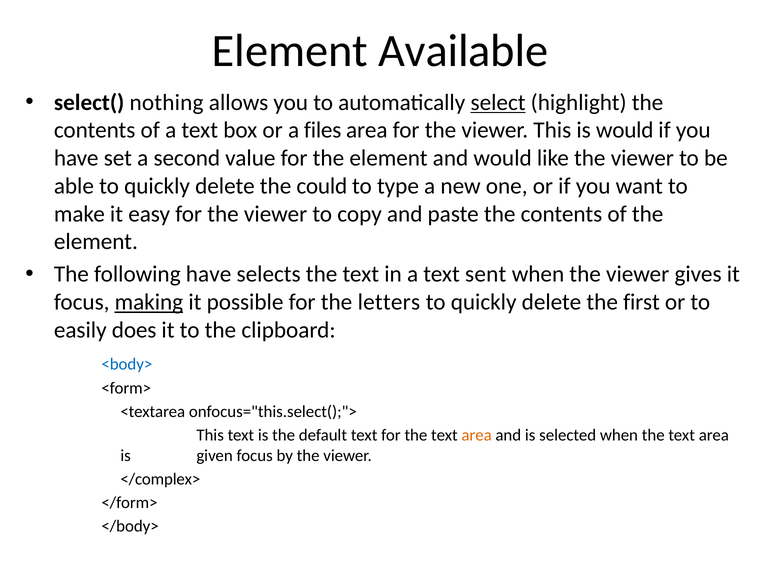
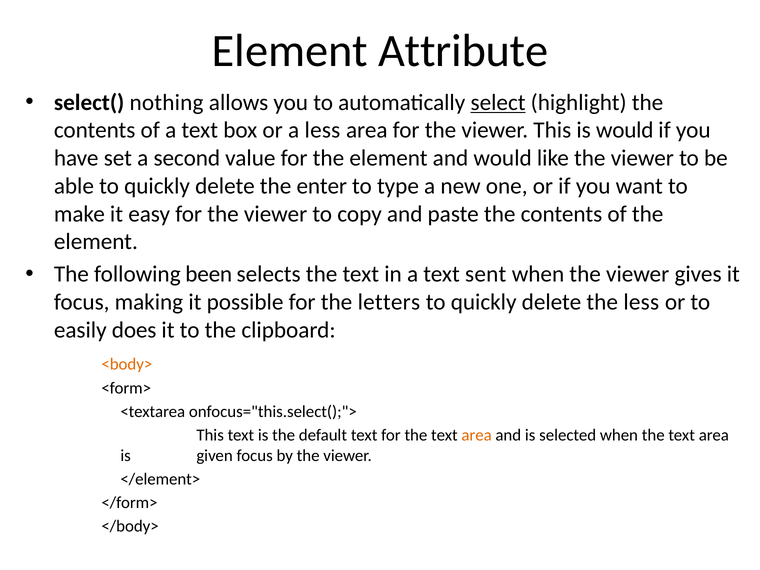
Available: Available -> Attribute (463, 51)
a files: files -> less (322, 130)
could: could -> enter (322, 186)
following have: have -> been (209, 274)
making underline: present -> none (149, 302)
the first: first -> less (641, 302)
<body> colour: blue -> orange (127, 364)
</complex>: </complex> -> </element> (160, 479)
